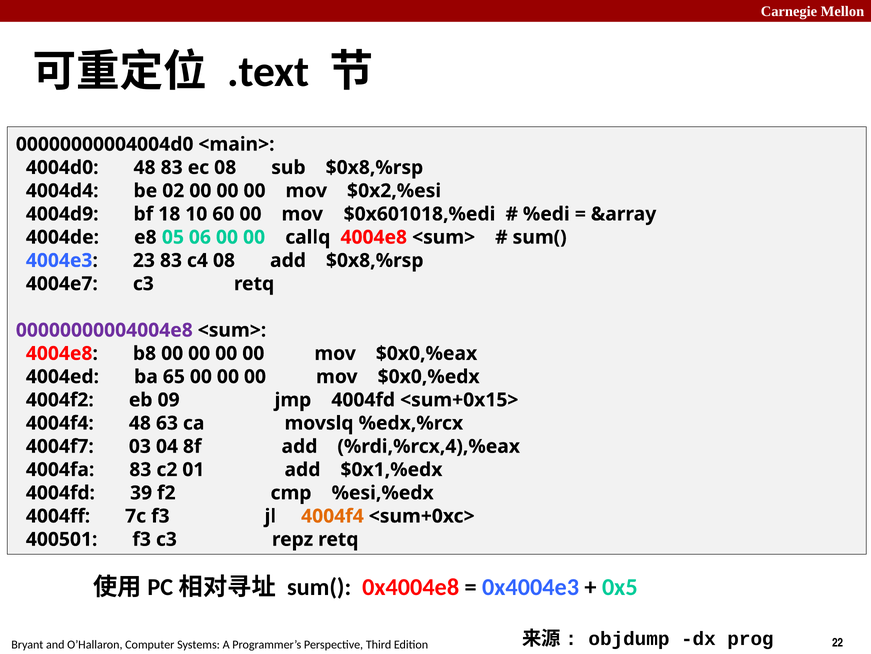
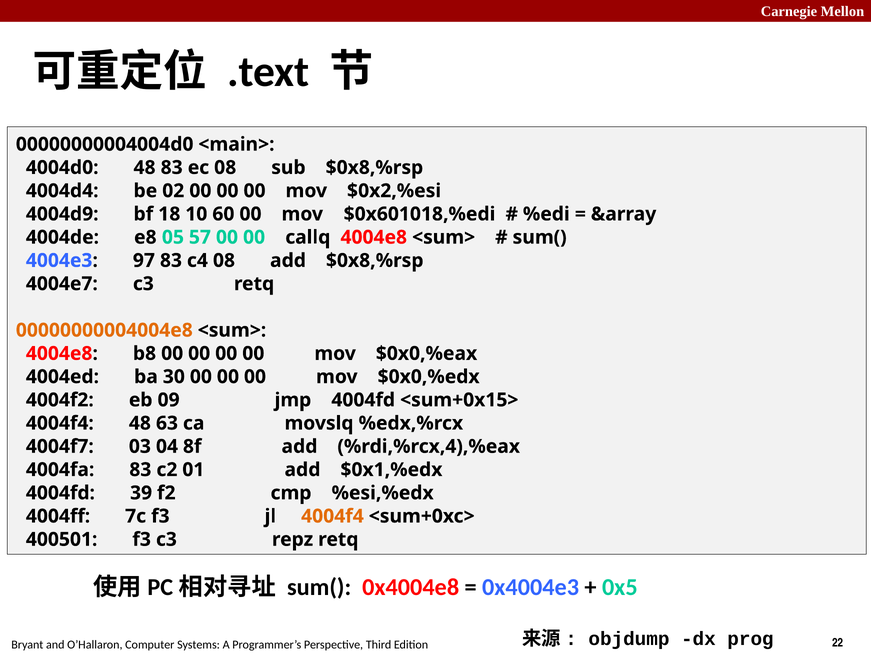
06: 06 -> 57 (200, 237)
23: 23 -> 97 (144, 260)
00000000004004e8 colour: purple -> orange (104, 330)
65: 65 -> 30 (174, 376)
